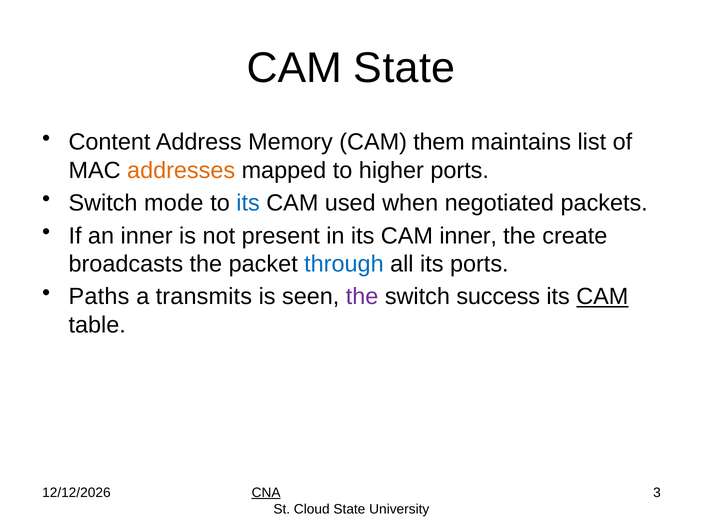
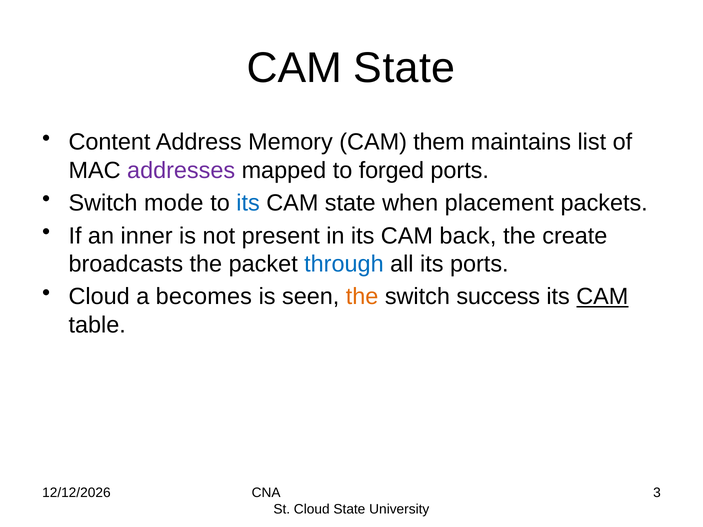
addresses colour: orange -> purple (181, 170)
higher: higher -> forged (392, 170)
used: used -> state (350, 203)
negotiated: negotiated -> placement (499, 203)
CAM inner: inner -> back (468, 236)
Paths: Paths -> Cloud (99, 297)
transmits: transmits -> becomes (204, 297)
the colour: purple -> orange (362, 297)
CNA underline: present -> none (266, 493)
